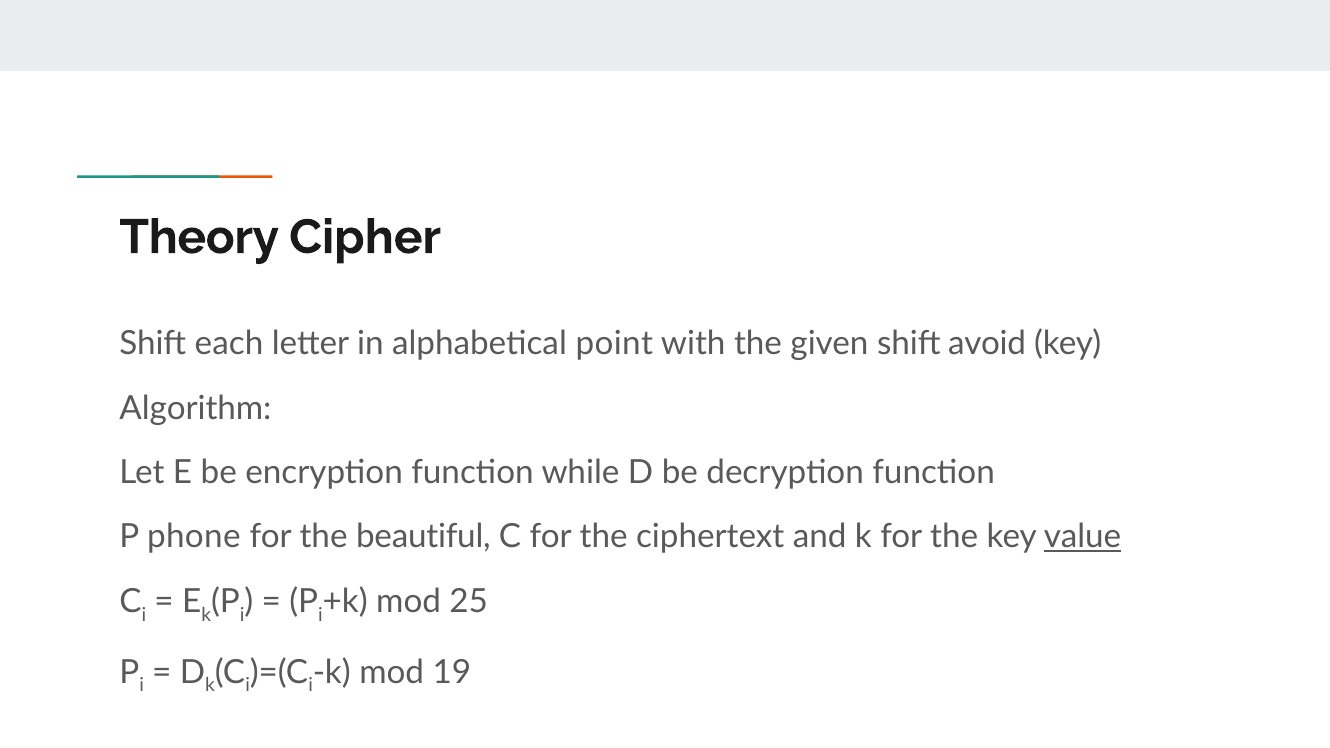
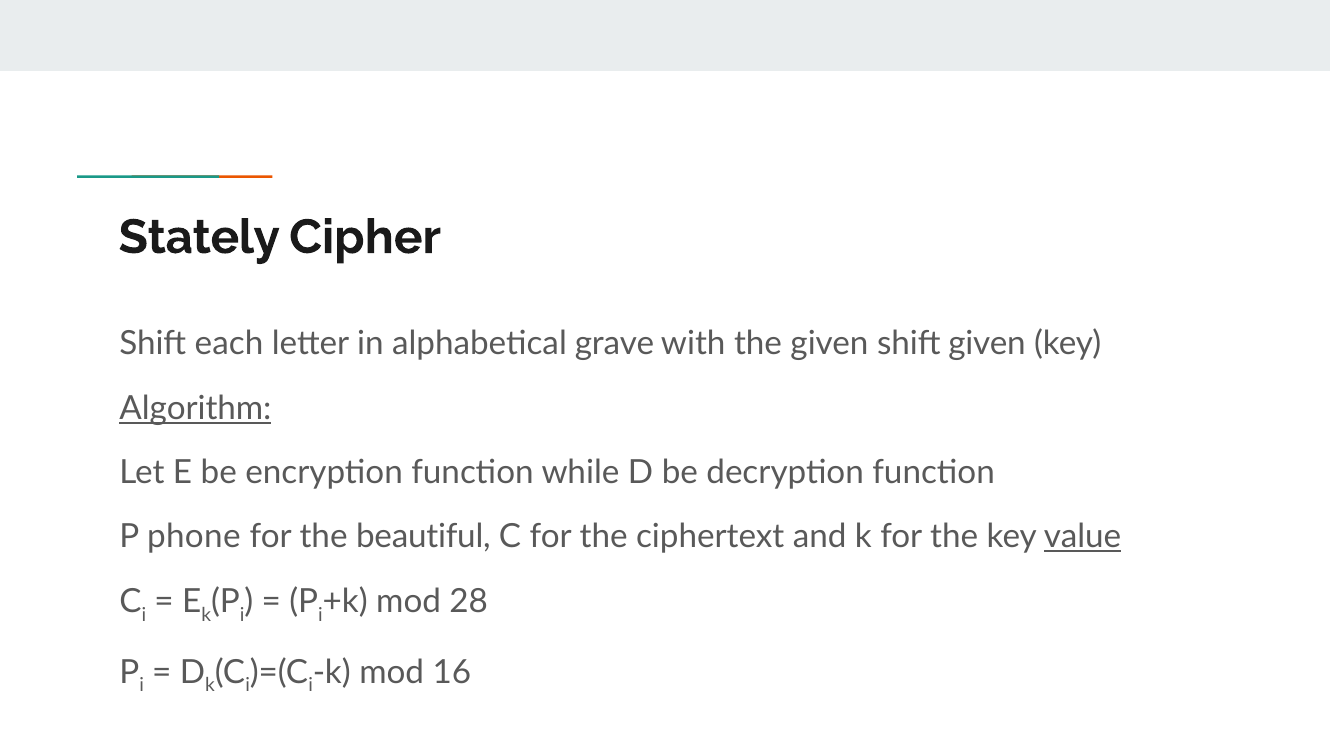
Theory: Theory -> Stately (199, 237)
point: point -> grave (615, 344)
shift avoid: avoid -> given (987, 344)
Algorithm underline: none -> present (195, 408)
25: 25 -> 28 (469, 602)
19: 19 -> 16 (452, 673)
